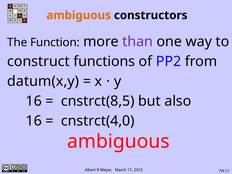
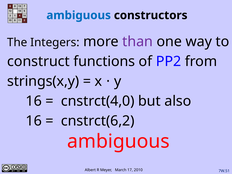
ambiguous colour: orange -> blue (79, 15)
Function: Function -> Integers (55, 42)
datum(x,y: datum(x,y -> strings(x,y (43, 81)
cnstrct(8,5: cnstrct(8,5 -> cnstrct(4,0 (98, 101)
cnstrct(4,0: cnstrct(4,0 -> cnstrct(6,2 (98, 121)
